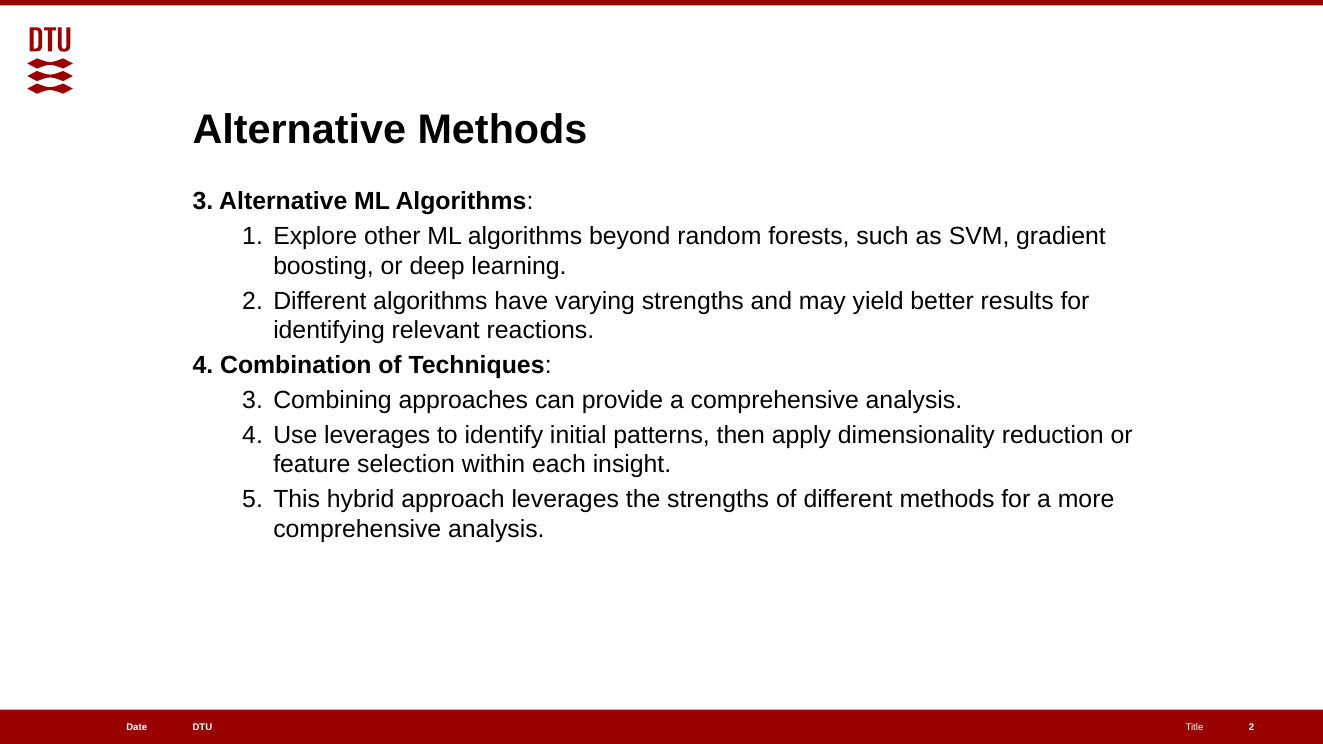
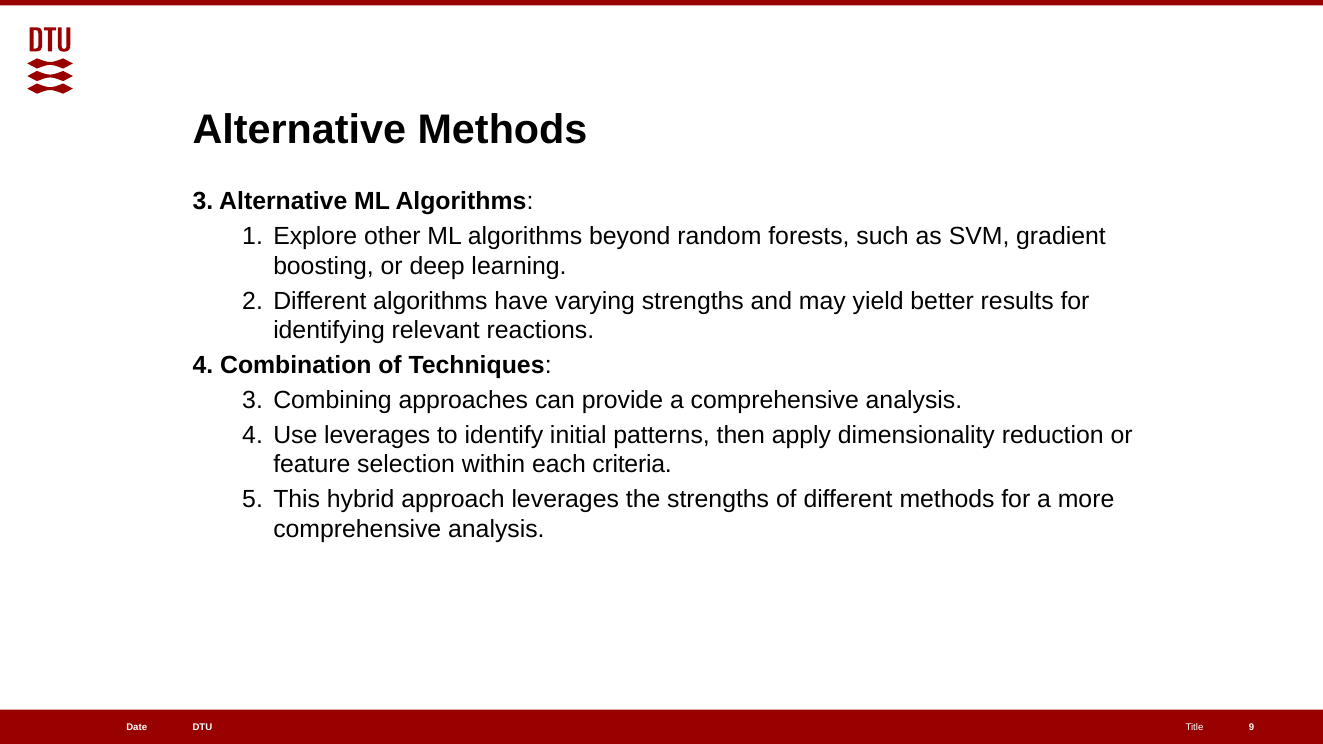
insight: insight -> criteria (632, 465)
2: 2 -> 9 (1251, 728)
